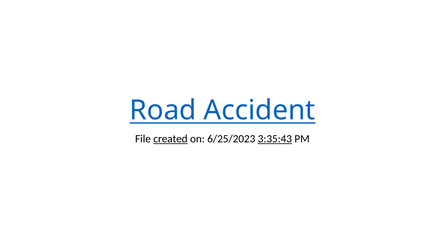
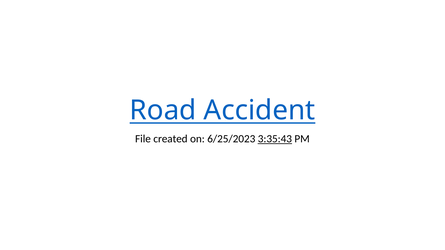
created underline: present -> none (170, 139)
